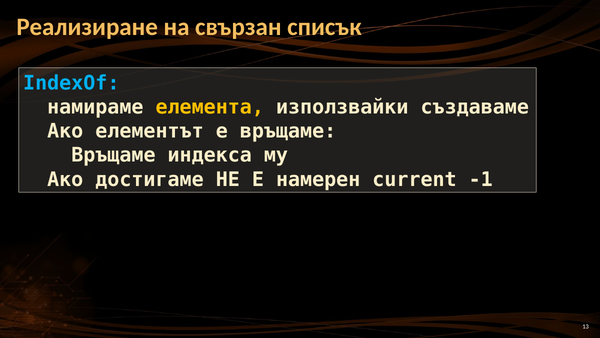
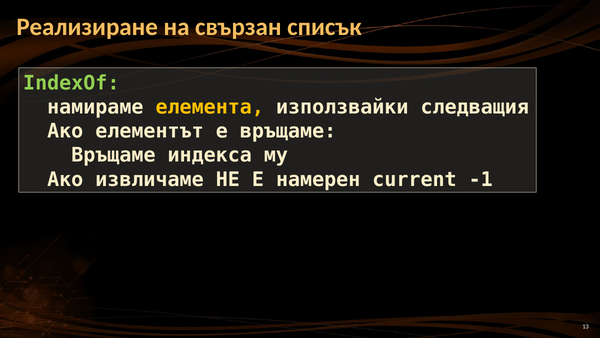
IndexOf colour: light blue -> light green (71, 83)
създаваме: създаваме -> следващия (475, 107)
достигаме: достигаме -> извличаме (150, 179)
